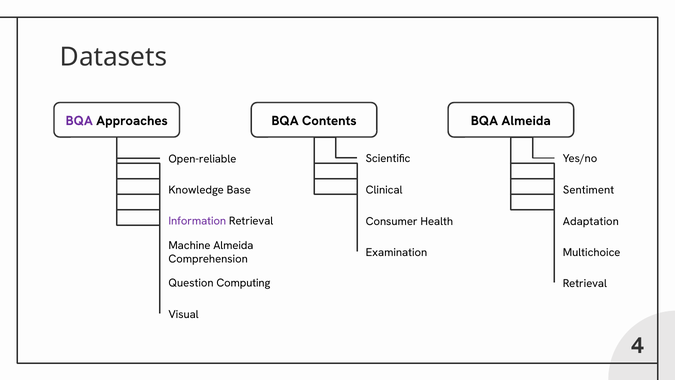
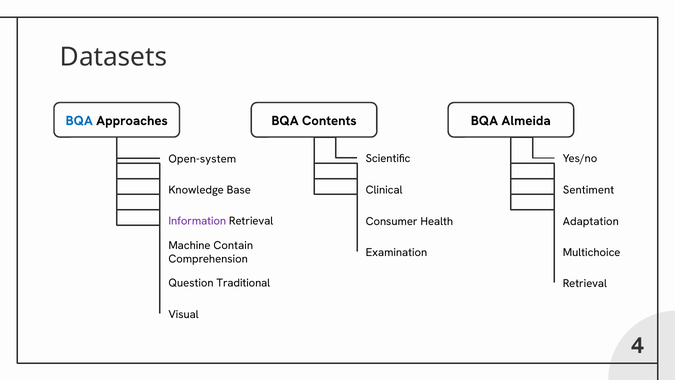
BQA colour: purple -> blue (79, 121)
Open-reliable: Open-reliable -> Open-system (202, 159)
Machine Almeida: Almeida -> Contain (233, 245)
Computing: Computing -> Traditional (243, 283)
